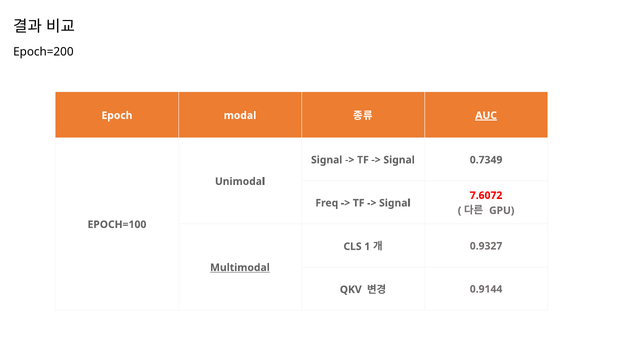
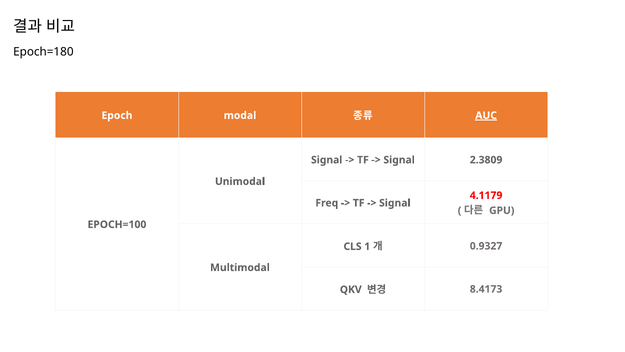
Epoch=200: Epoch=200 -> Epoch=180 (43, 52)
0.7349: 0.7349 -> 2.3809 (486, 160)
7.6072: 7.6072 -> 4.1179 (486, 195)
Multimodal underline: present -> none (240, 267)
0.9144: 0.9144 -> 8.4173 (486, 289)
